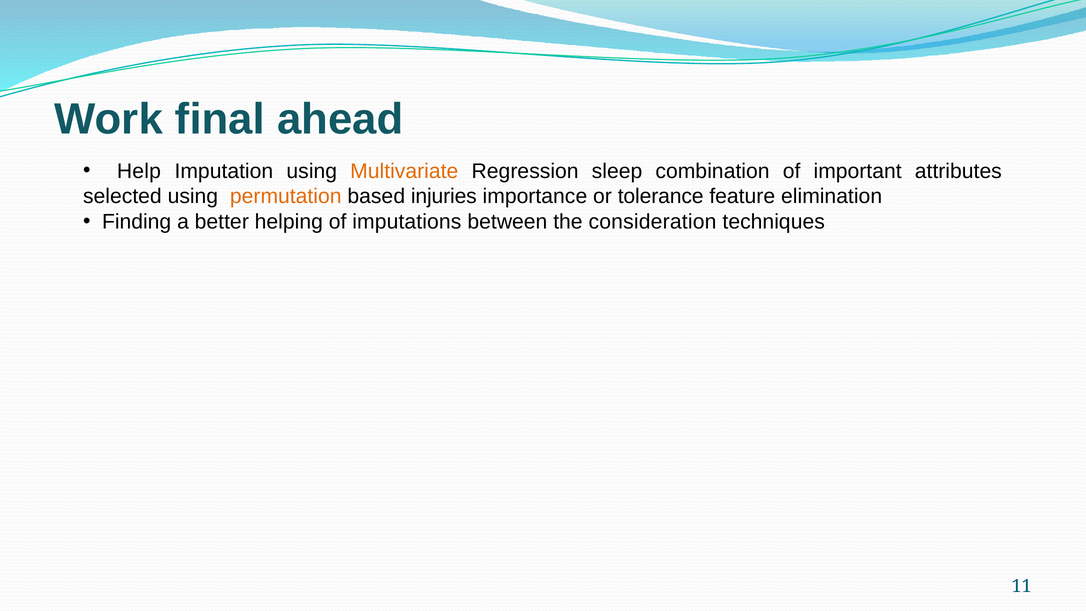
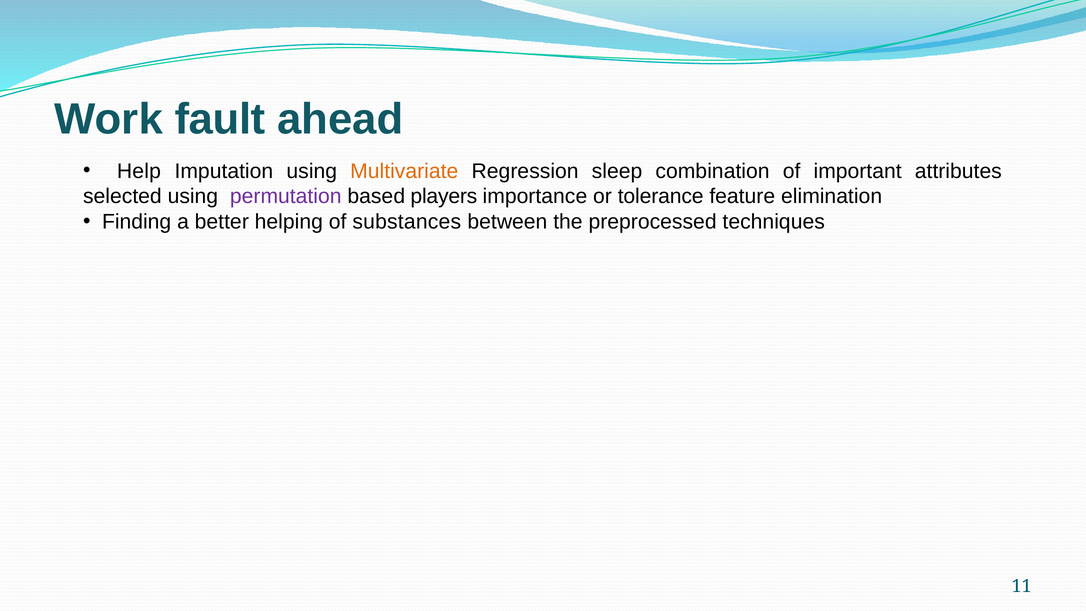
final: final -> fault (220, 119)
permutation colour: orange -> purple (286, 196)
injuries: injuries -> players (444, 196)
imputations: imputations -> substances (407, 222)
consideration: consideration -> preprocessed (653, 222)
